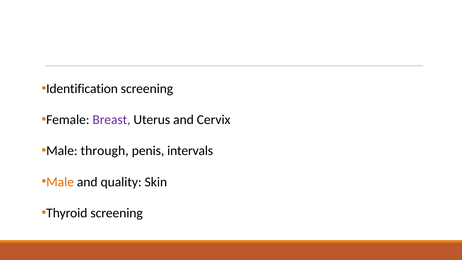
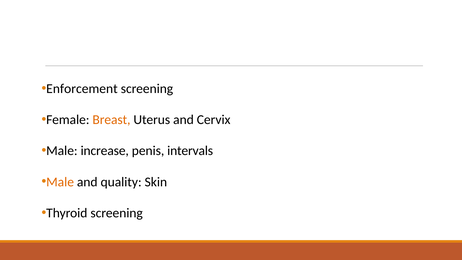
Identification: Identification -> Enforcement (82, 89)
Breast colour: purple -> orange (111, 120)
through: through -> increase (105, 151)
